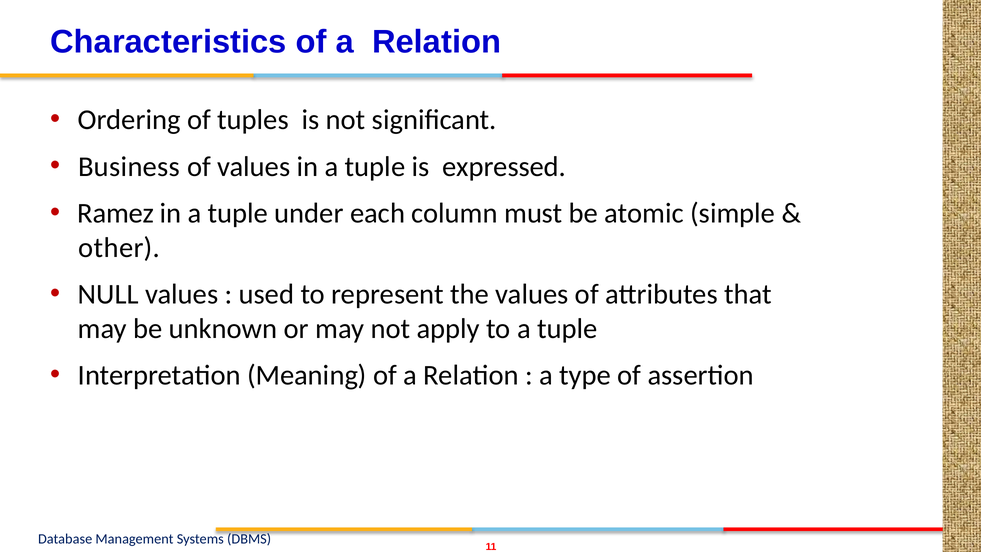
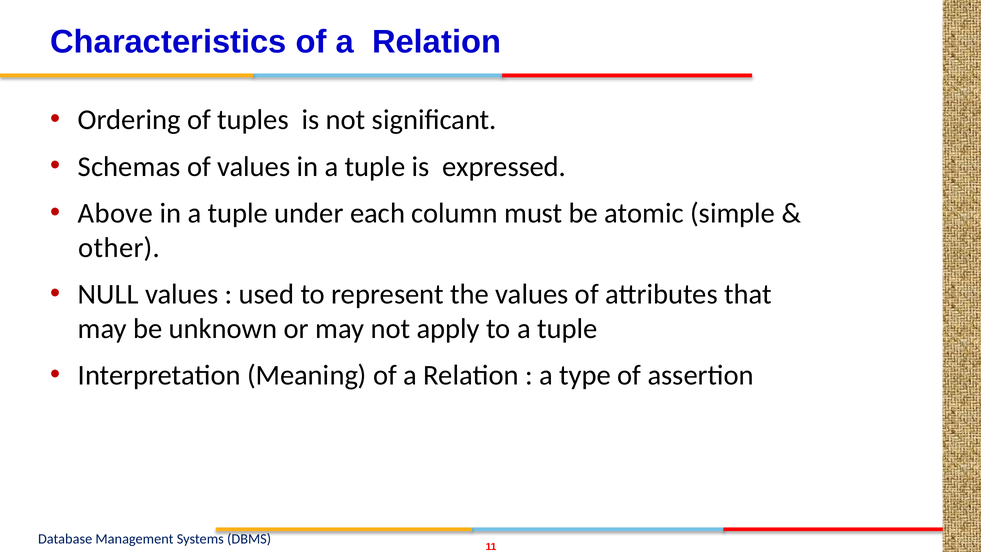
Business: Business -> Schemas (129, 167)
Ramez: Ramez -> Above (115, 213)
